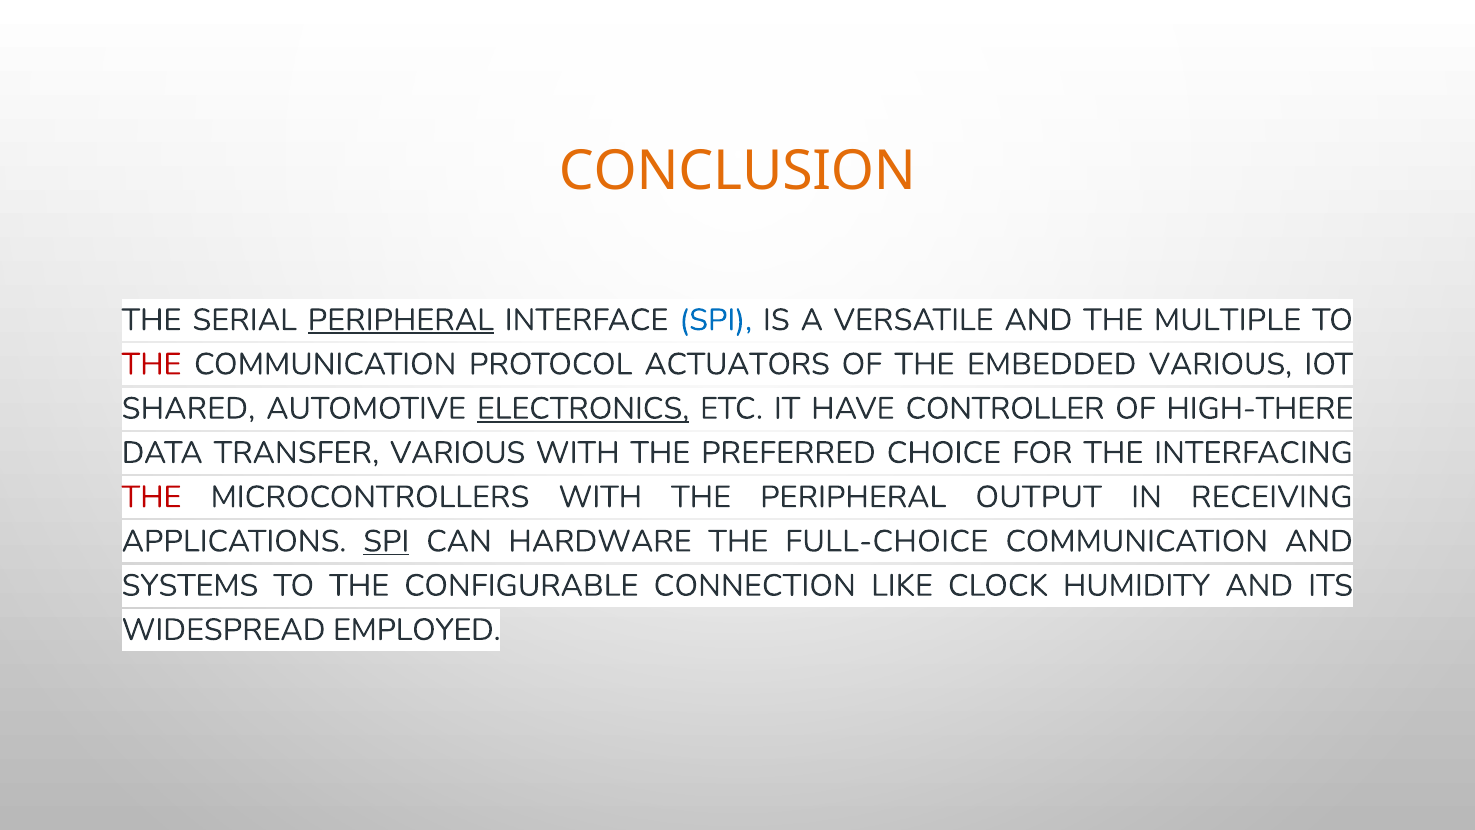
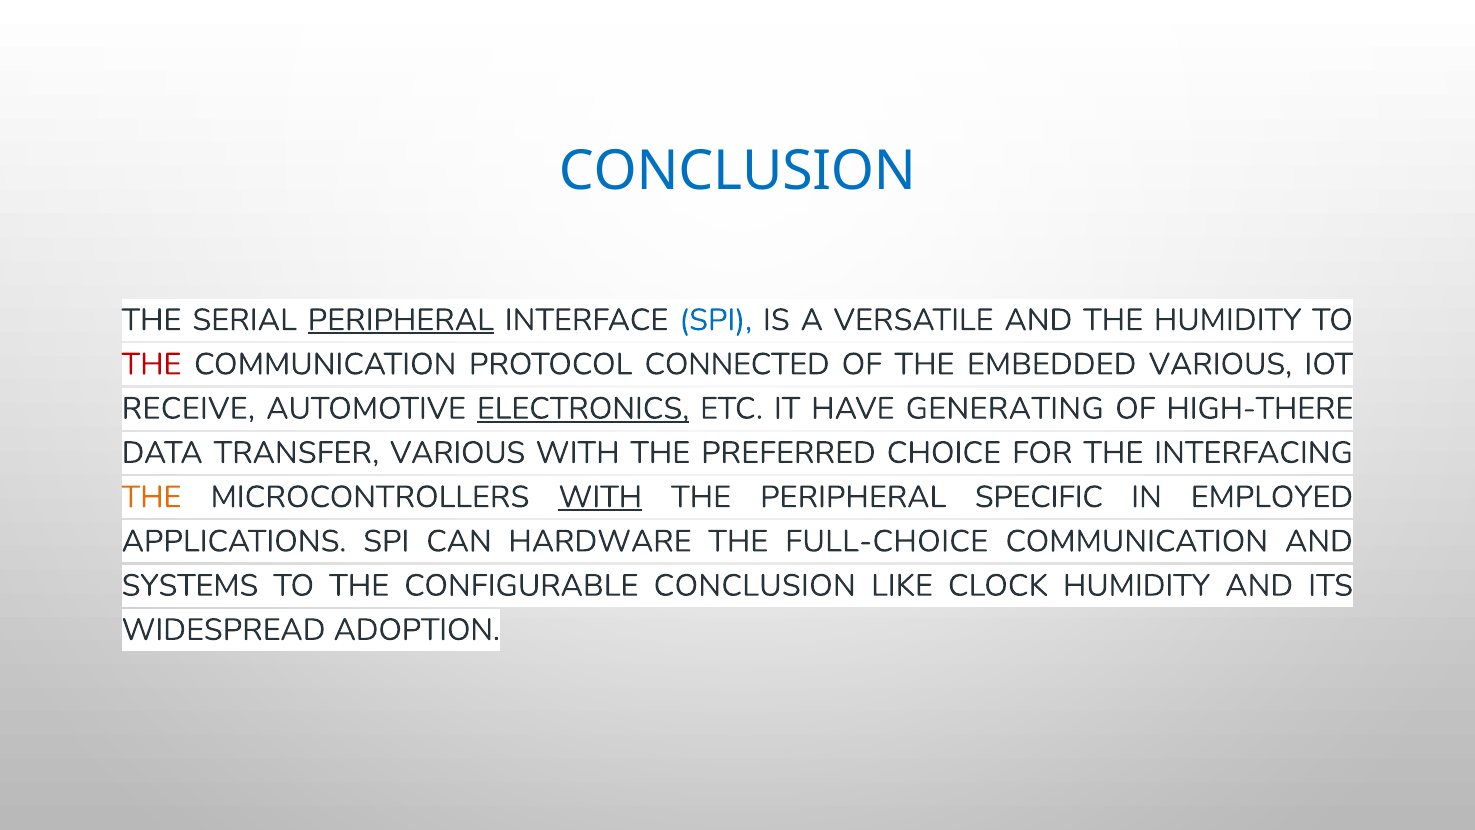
CONCLUSION colour: orange -> blue (737, 171)
THE MULTIPLE: MULTIPLE -> HUMIDITY (1228, 320)
ACTUATORS: ACTUATORS -> CONNECTED (737, 364)
SHARED: SHARED -> RECEIVE (188, 408)
CONTROLLER: CONTROLLER -> GENERATING (1005, 408)
THE colour: red -> orange (152, 497)
WITH underline: none -> present (600, 497)
OUTPUT: OUTPUT -> SPECIFIC (1039, 497)
RECEIVING: RECEIVING -> EMPLOYED (1272, 497)
SPI underline: present -> none (386, 541)
CONFIGURABLE CONNECTION: CONNECTION -> CONCLUSION (755, 585)
EMPLOYED: EMPLOYED -> ADOPTION (417, 630)
